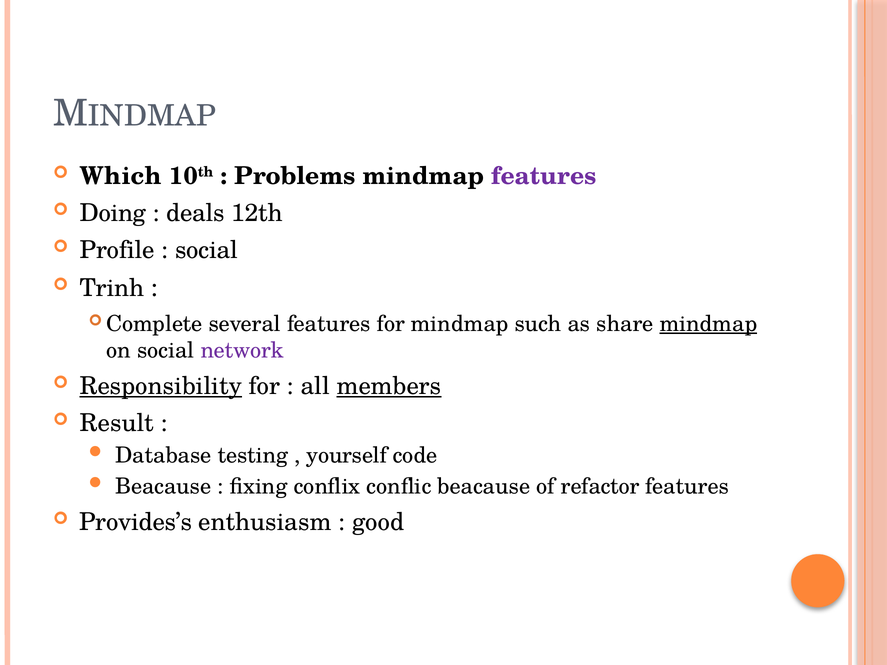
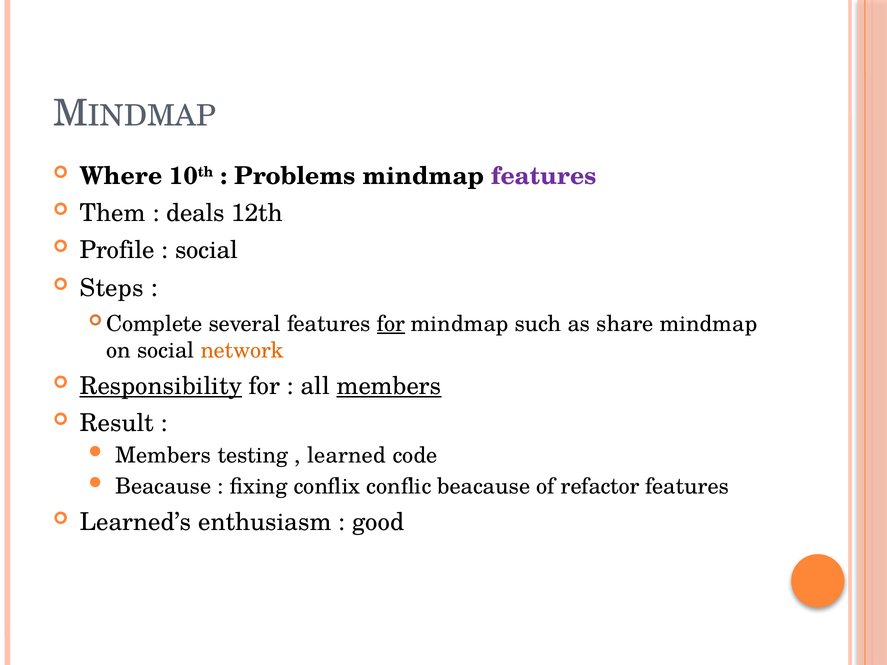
Which: Which -> Where (121, 176)
Doing: Doing -> Them (113, 213)
Trinh: Trinh -> Steps (112, 288)
for underline: none -> present (391, 324)
mindmap underline: present -> none (708, 324)
network colour: purple -> orange (242, 350)
Database: Database -> Members (163, 455)
yourself: yourself -> learned (347, 455)
Provides’s: Provides’s -> Learned’s (135, 522)
